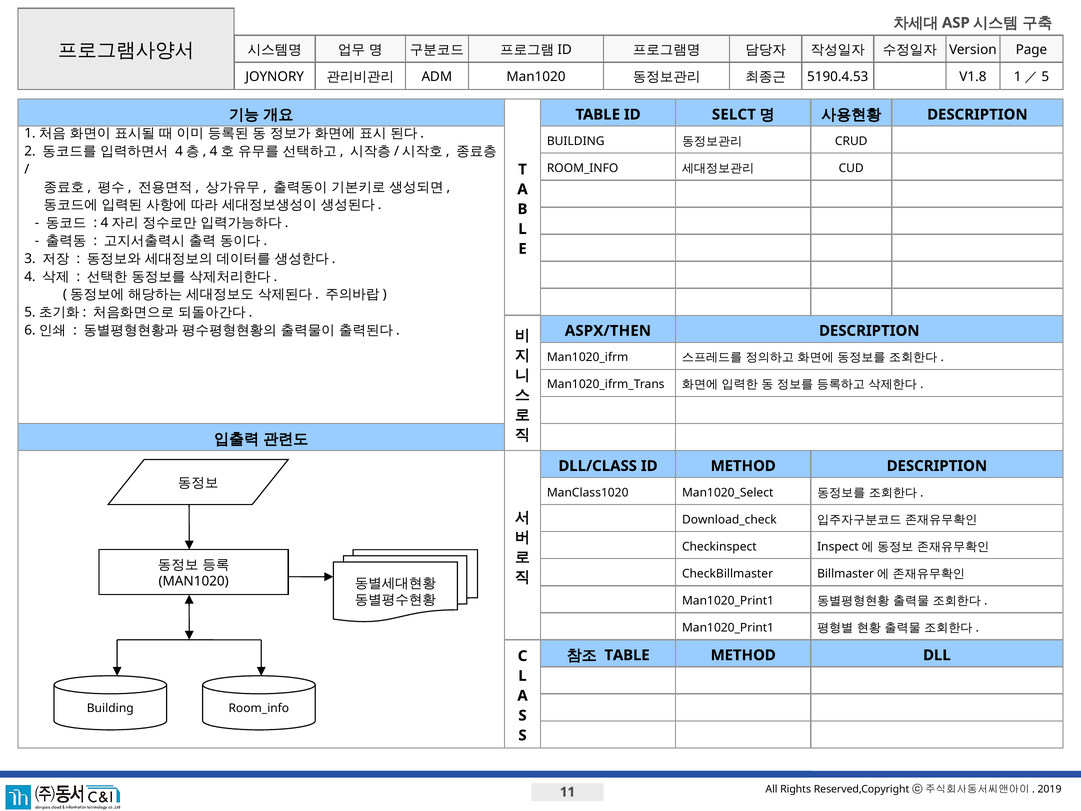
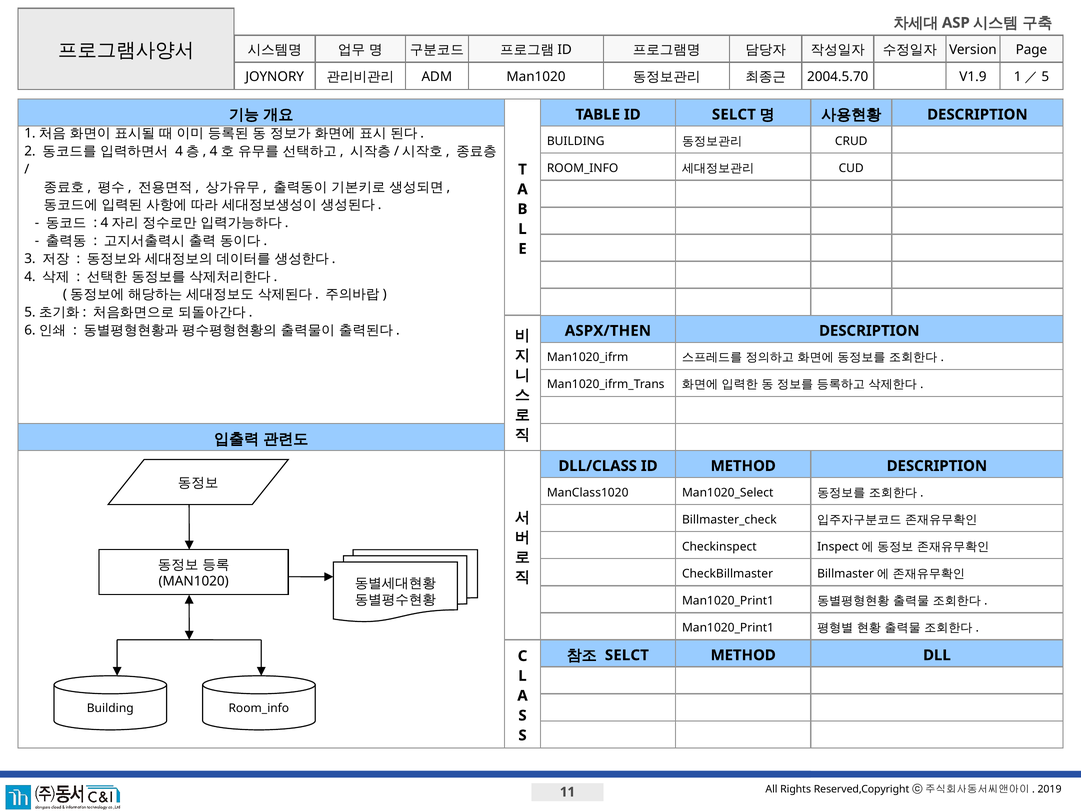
5190.4.53: 5190.4.53 -> 2004.5.70 (838, 77)
V1.8: V1.8 -> V1.9 (973, 77)
Download_check: Download_check -> Billmaster_check (729, 520)
TABLE: TABLE -> SELCT (627, 655)
